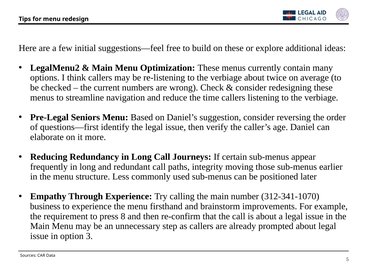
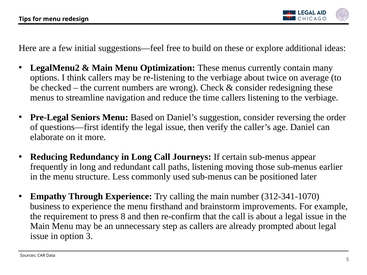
paths integrity: integrity -> listening (208, 167)
